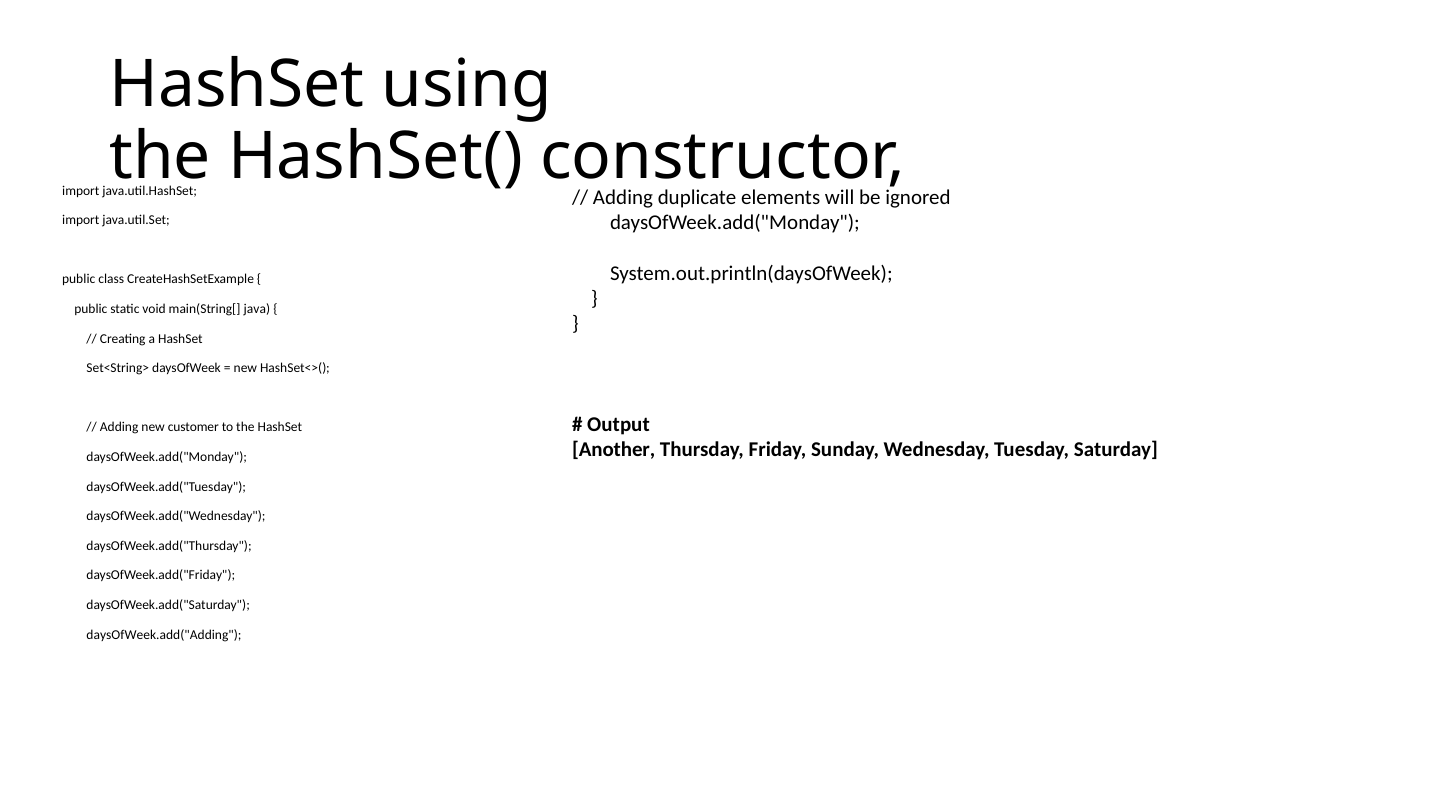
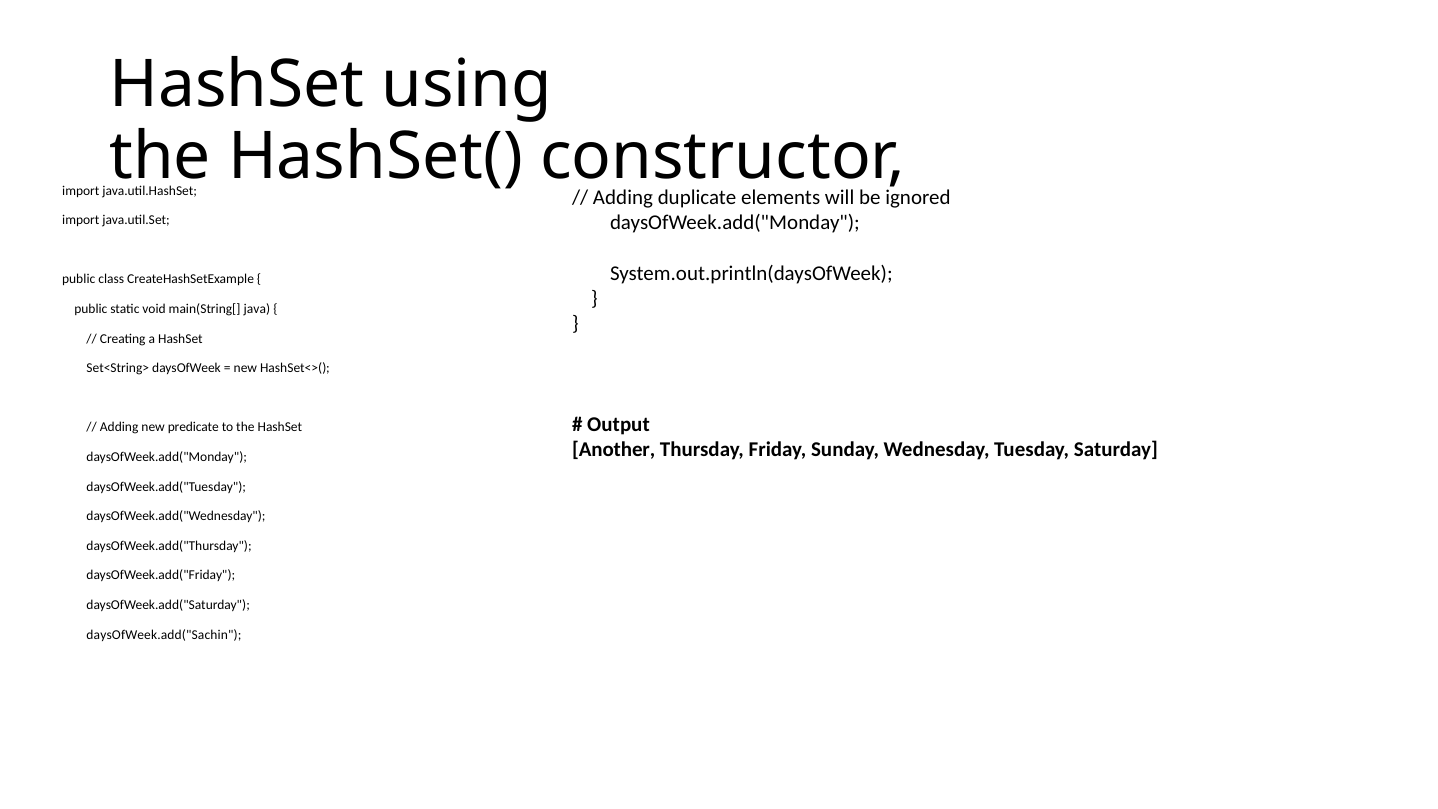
customer: customer -> predicate (193, 427)
daysOfWeek.add("Adding: daysOfWeek.add("Adding -> daysOfWeek.add("Sachin (164, 635)
